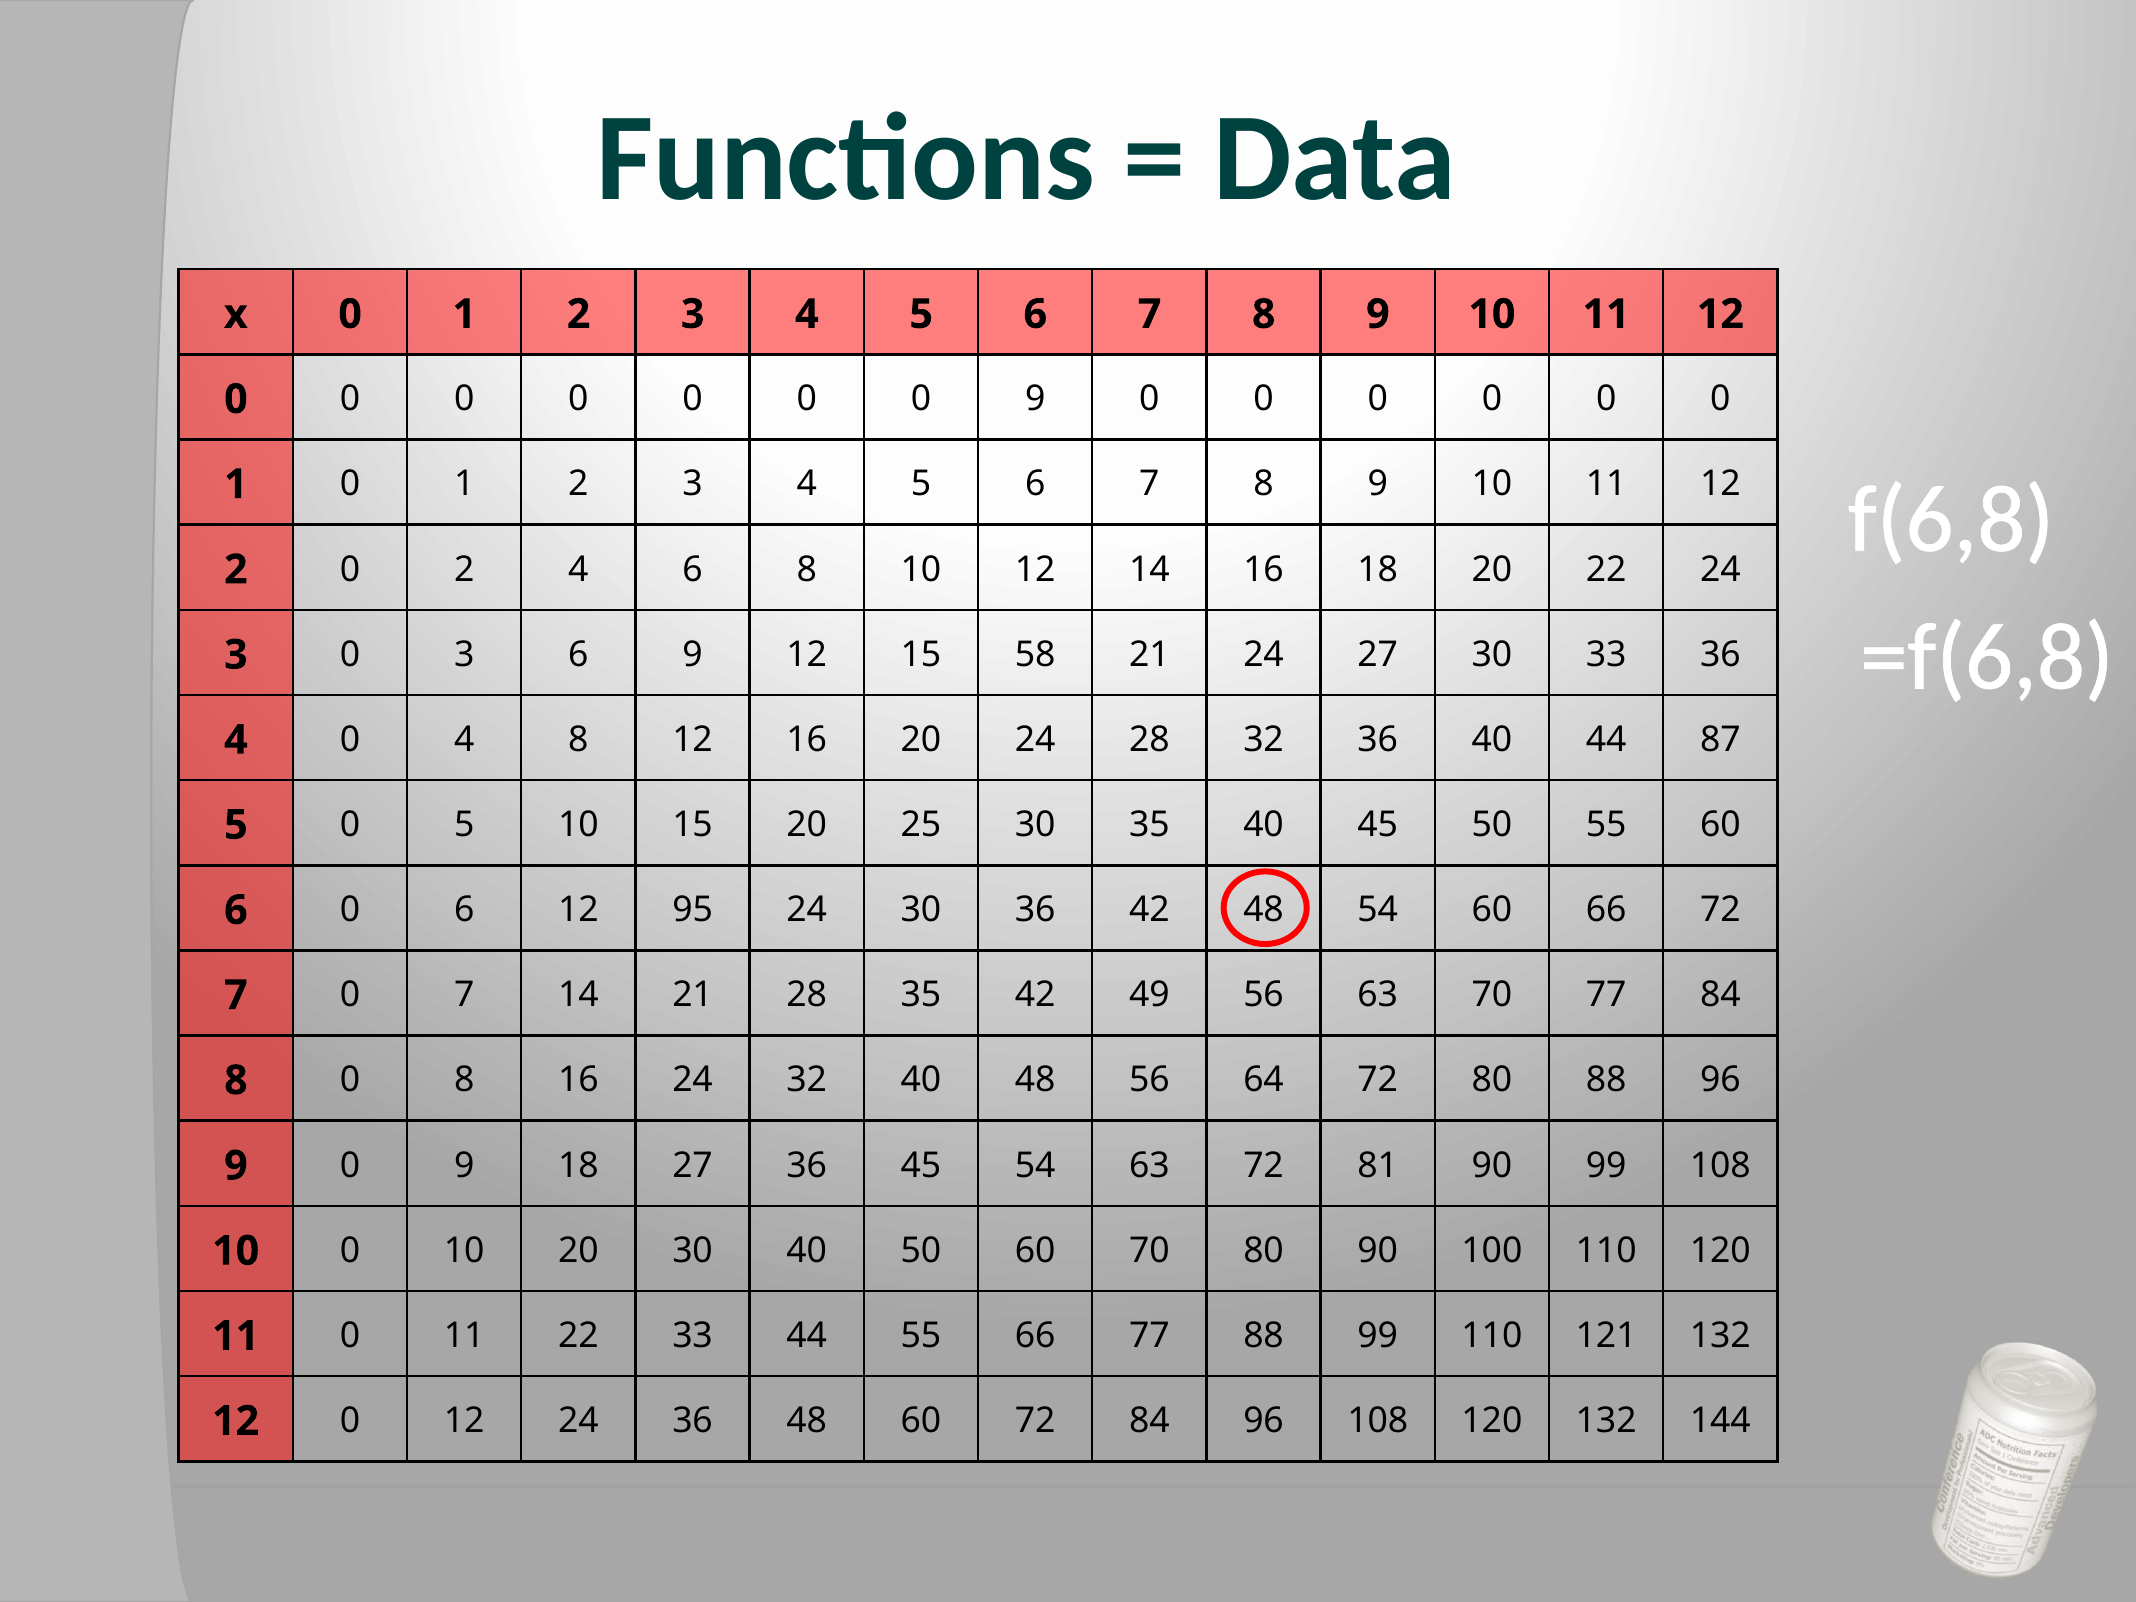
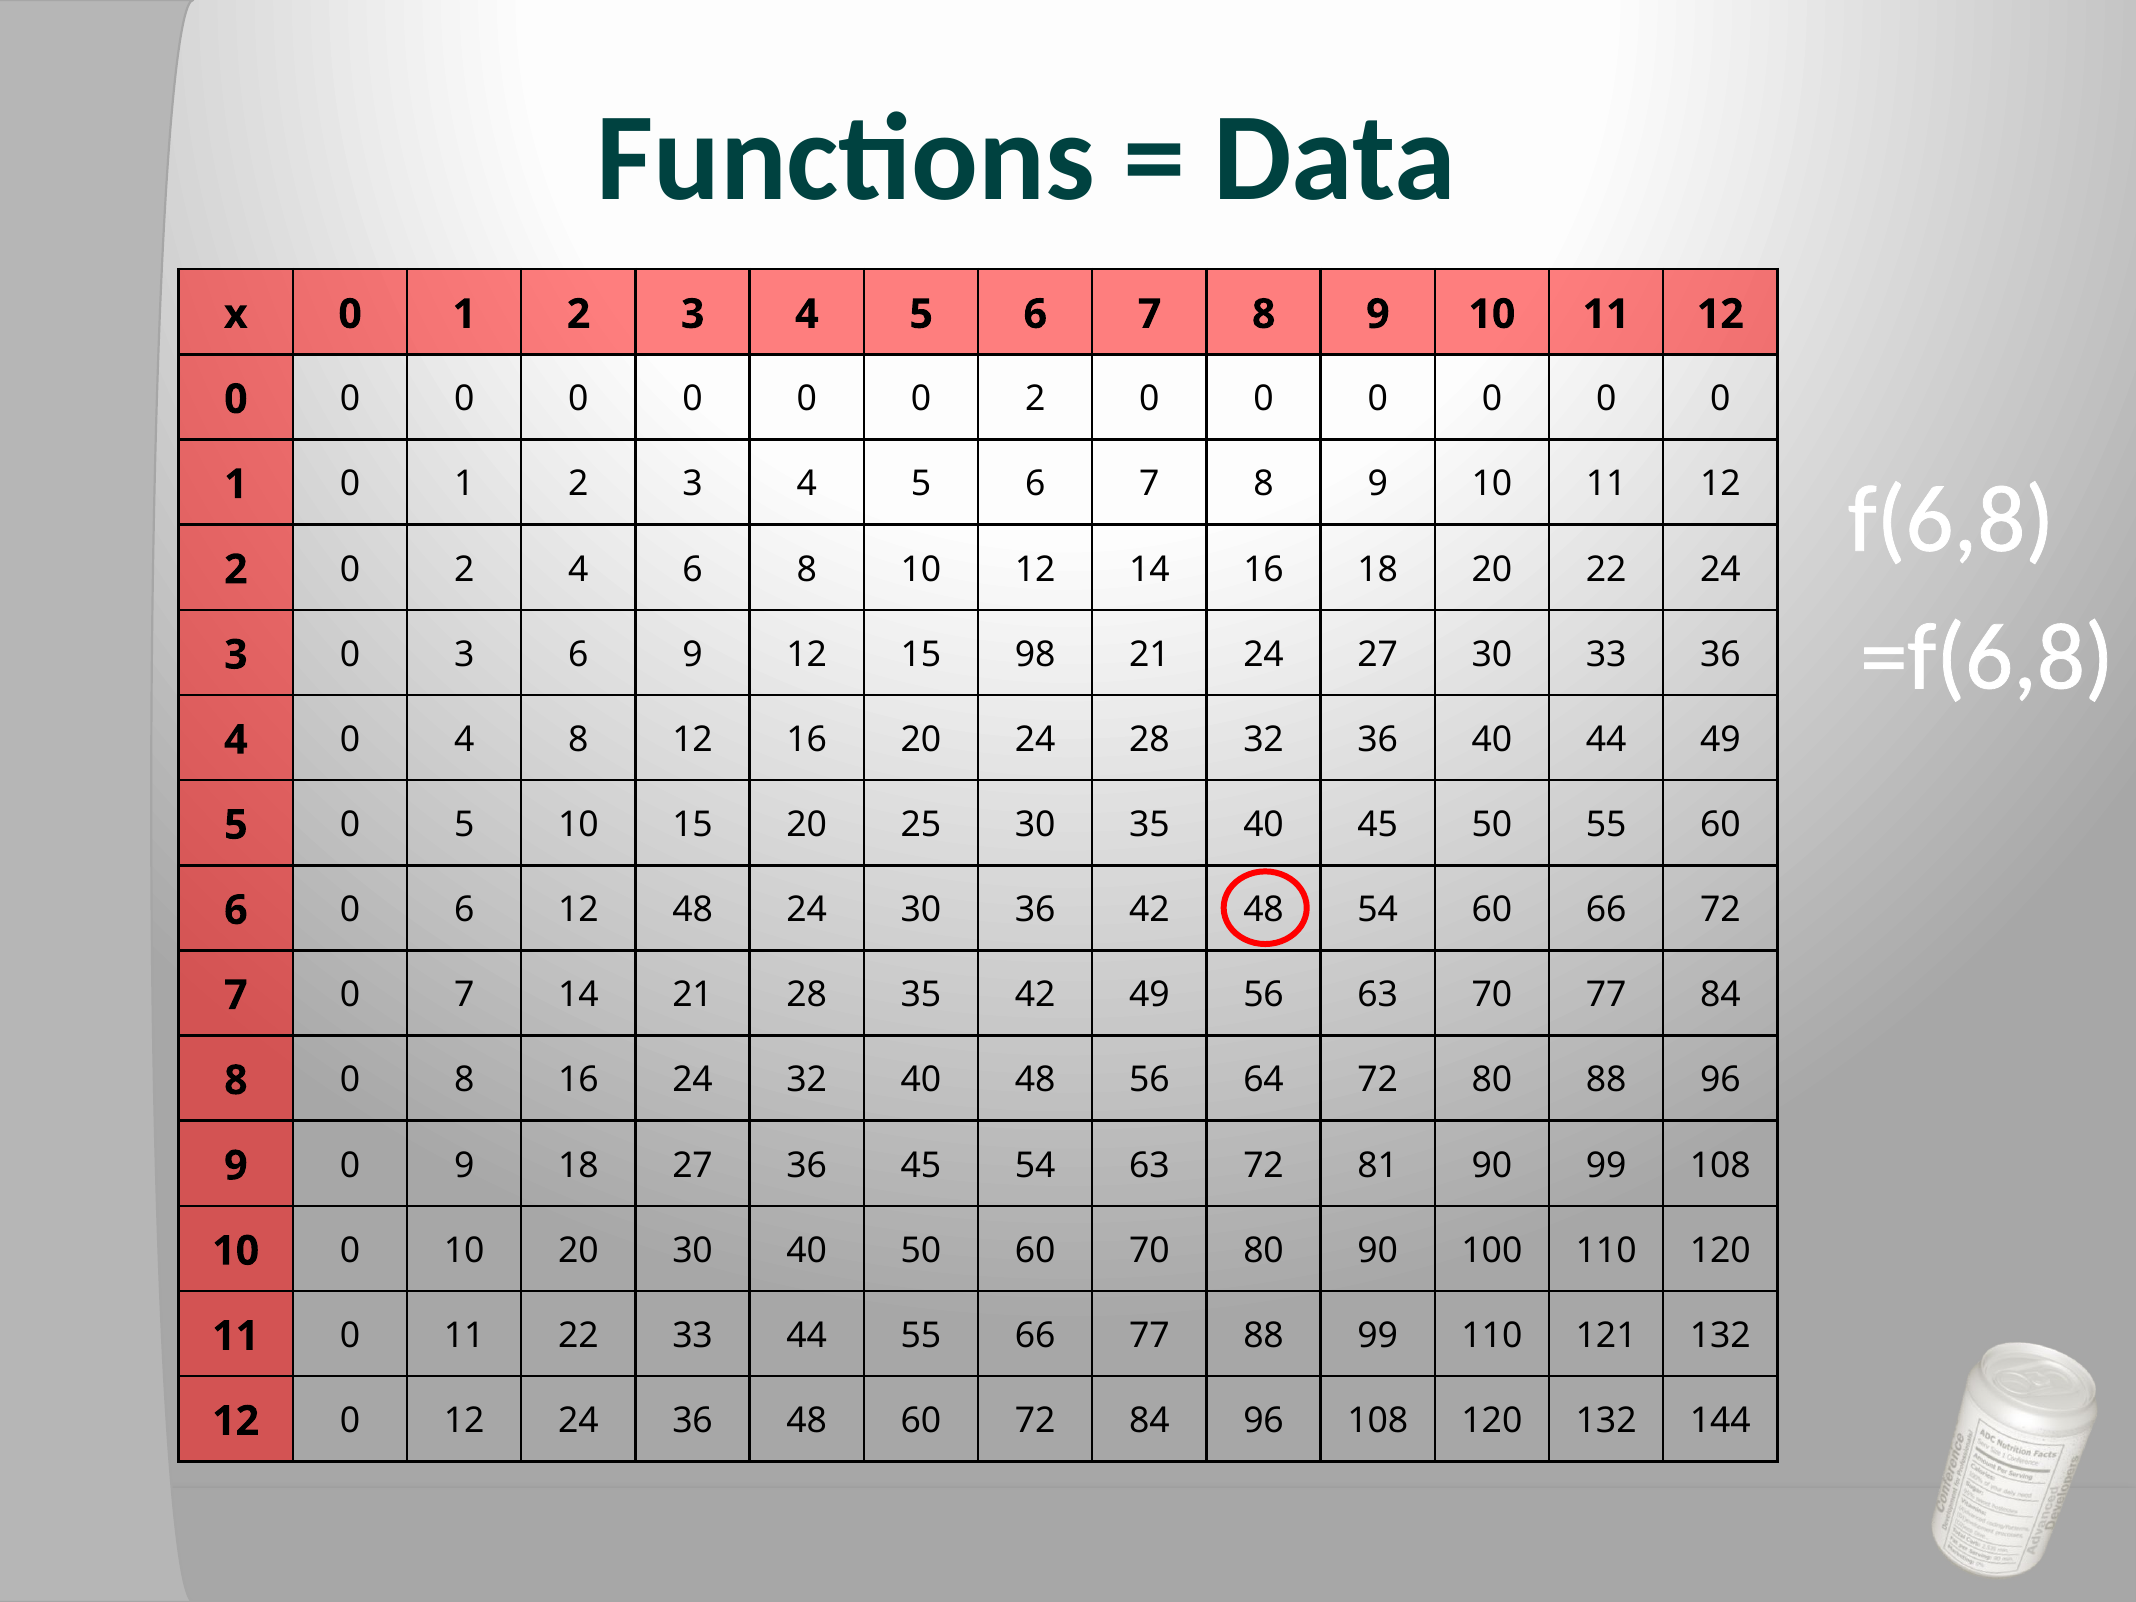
0 0 9: 9 -> 2 (1035, 399)
58: 58 -> 98 (1035, 655)
44 87: 87 -> 49 (1720, 740)
12 95: 95 -> 48 (693, 910)
